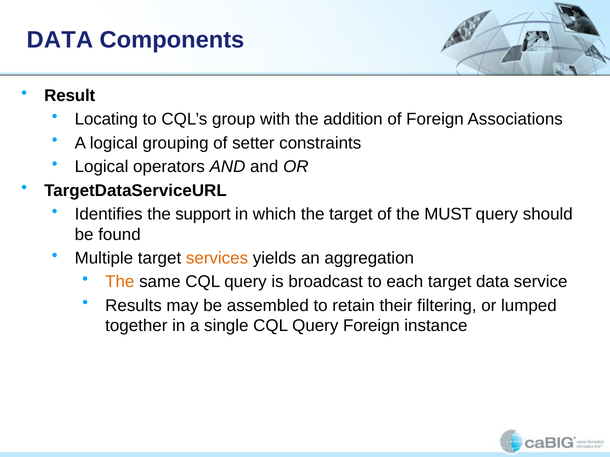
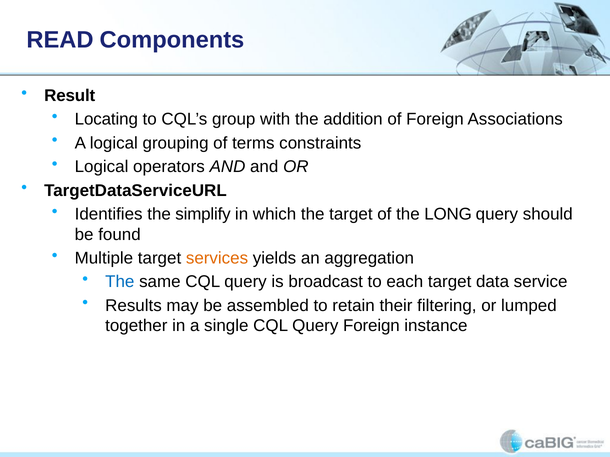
DATA: DATA -> READ (60, 40)
setter: setter -> terms (253, 143)
support: support -> simplify (203, 214)
MUST: MUST -> LONG (448, 214)
The colour: orange -> blue (120, 282)
